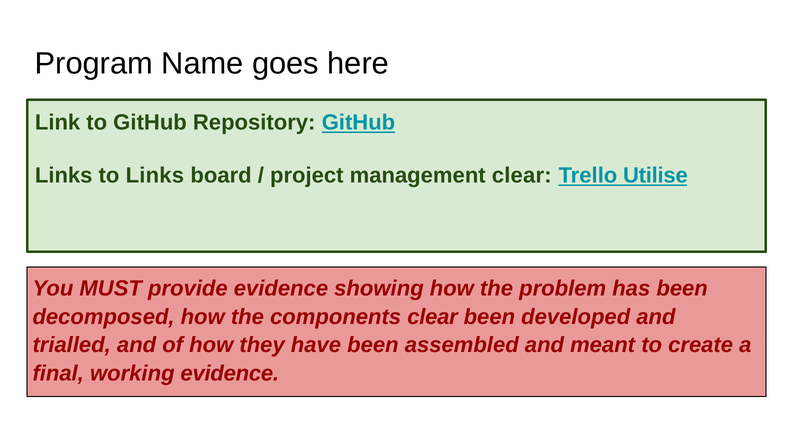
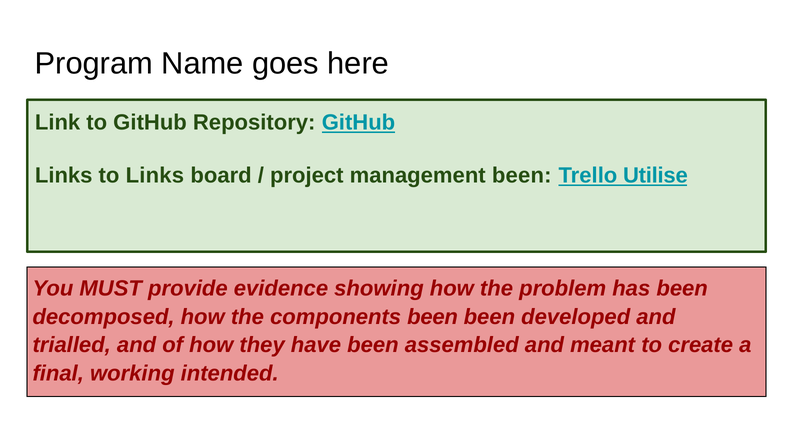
management clear: clear -> been (522, 176)
components clear: clear -> been (433, 317)
working evidence: evidence -> intended (230, 374)
